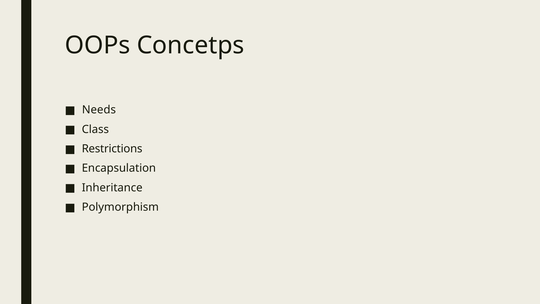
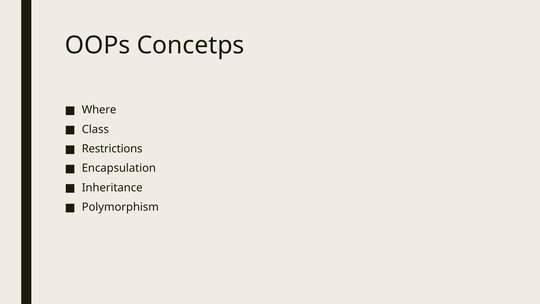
Needs: Needs -> Where (99, 110)
